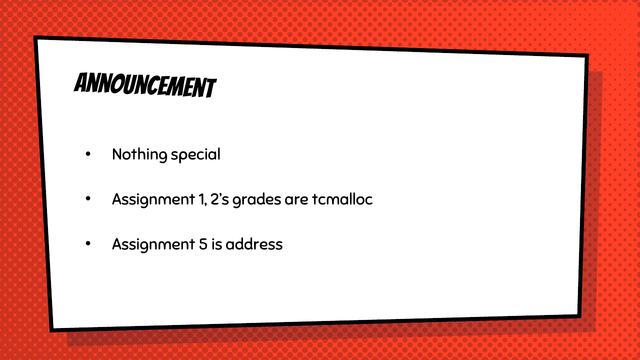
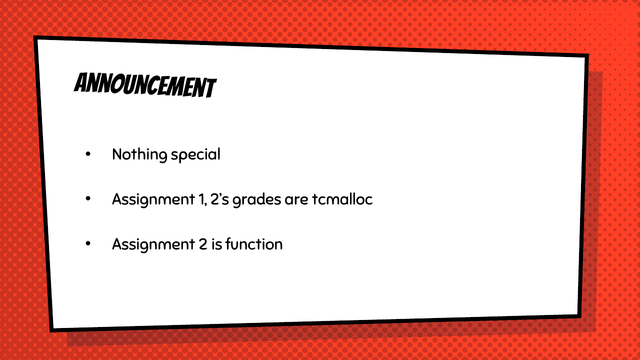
5: 5 -> 2 (203, 244)
address: address -> function (254, 244)
